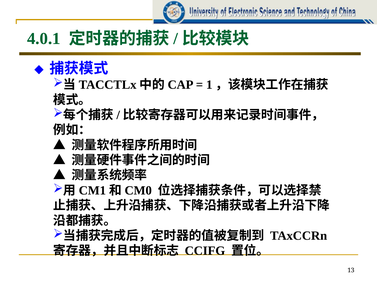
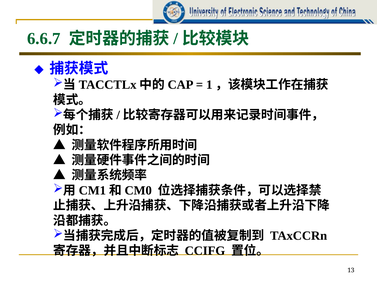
4.0.1: 4.0.1 -> 6.6.7 (44, 39)
